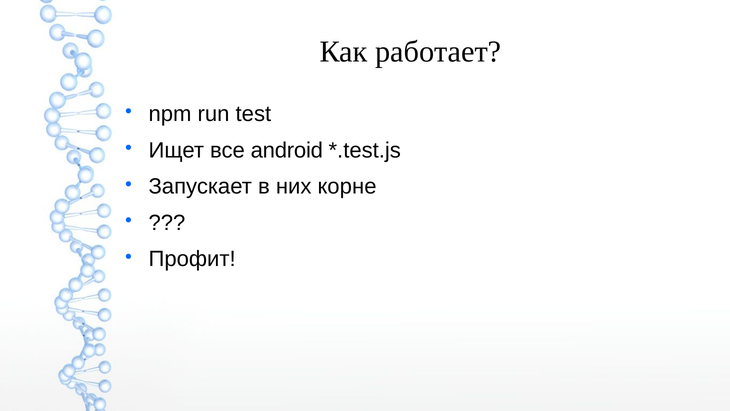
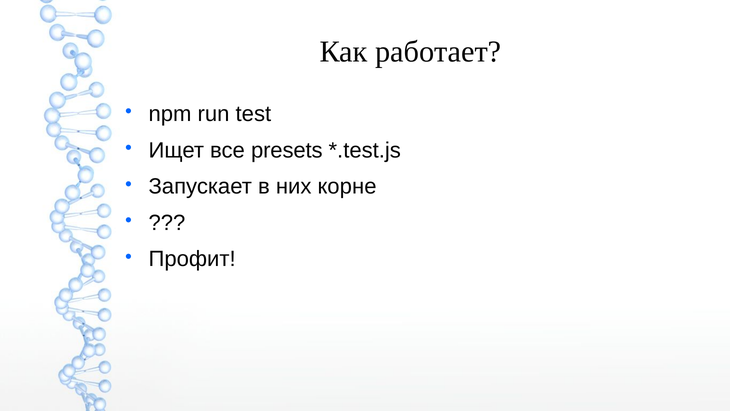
android: android -> presets (287, 150)
